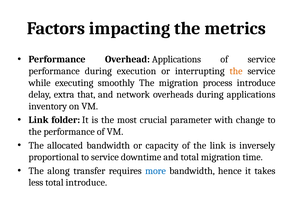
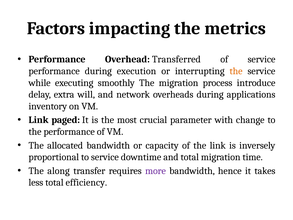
Overhead Applications: Applications -> Transferred (176, 59)
that: that -> will (86, 94)
folder: folder -> paged (66, 120)
more colour: blue -> purple (155, 171)
total introduce: introduce -> efficiency (86, 182)
